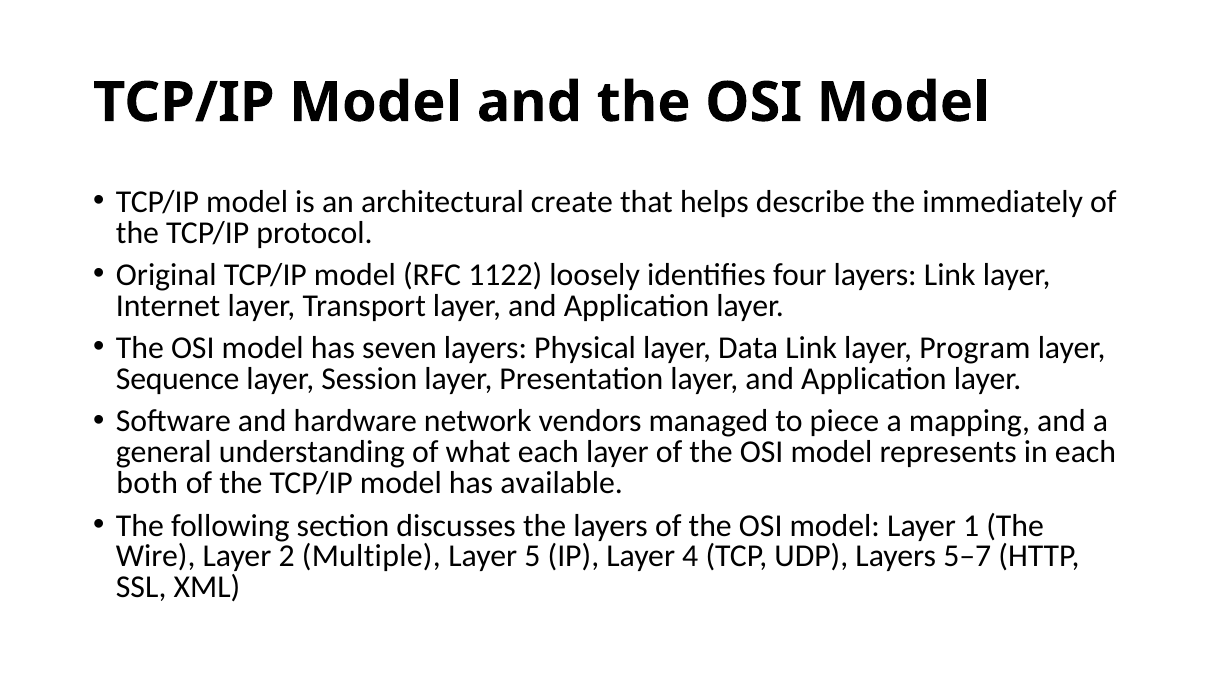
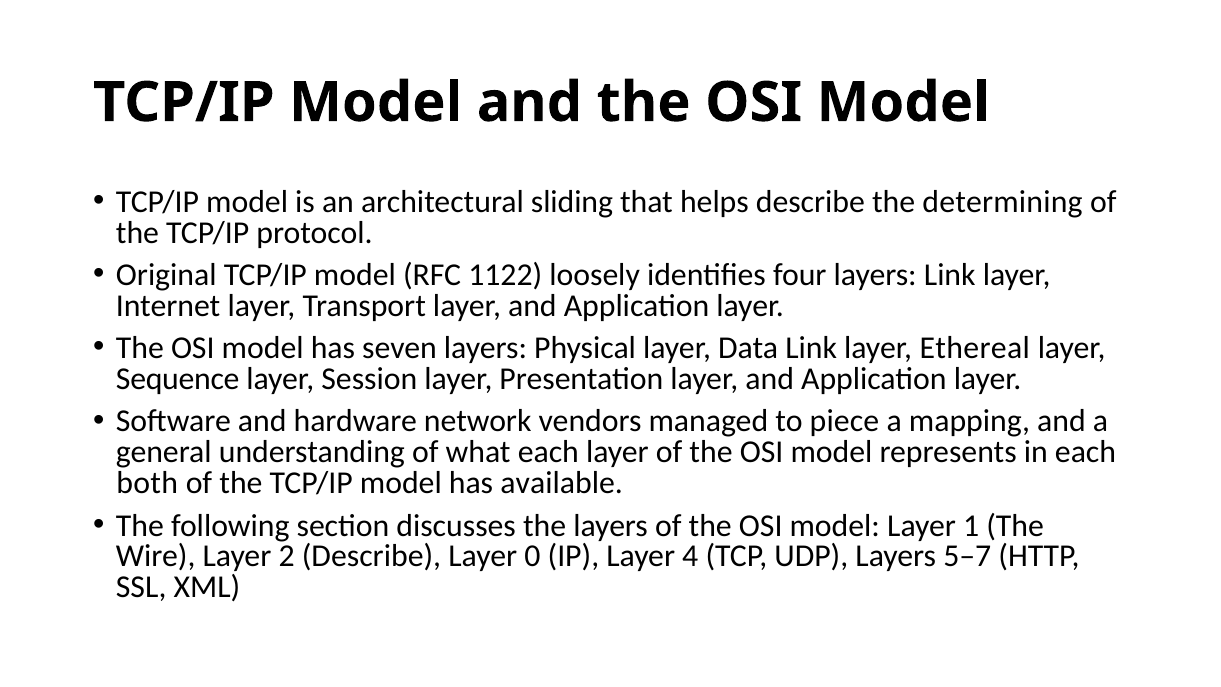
create: create -> sliding (572, 202)
immediately: immediately -> determining (1003, 202)
Program: Program -> Ethereal (975, 348)
2 Multiple: Multiple -> Describe (371, 556)
5: 5 -> 0 (532, 556)
